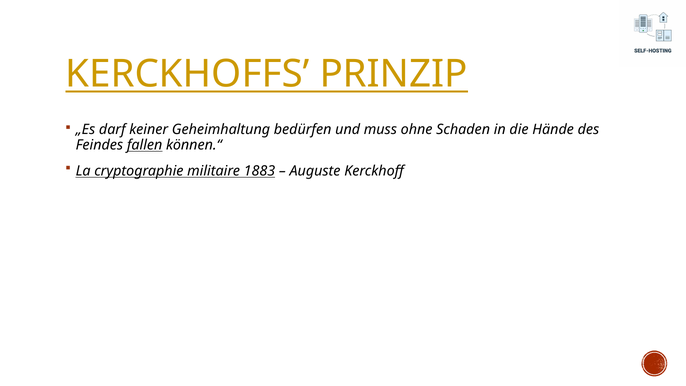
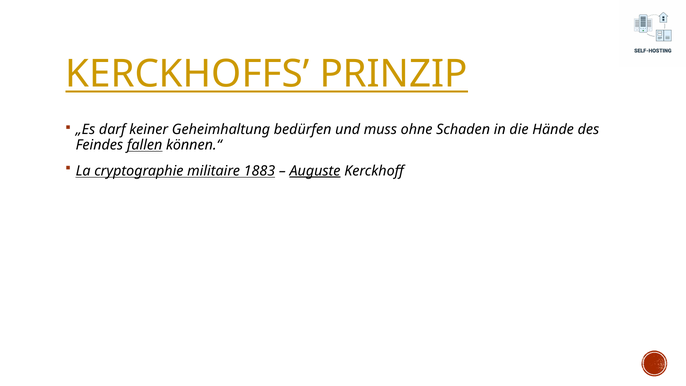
Auguste underline: none -> present (315, 171)
